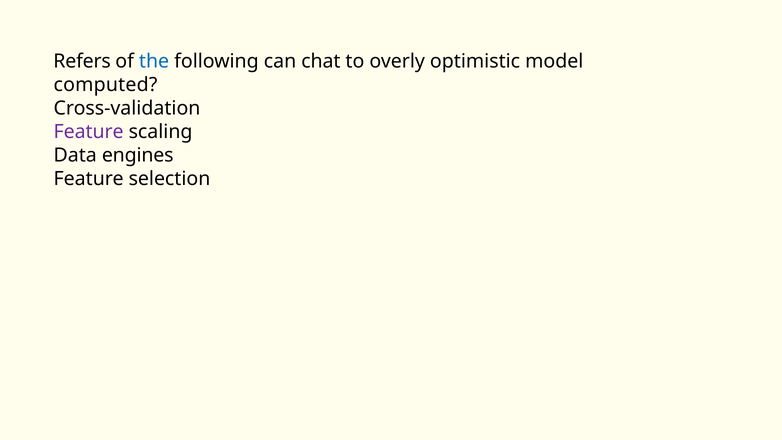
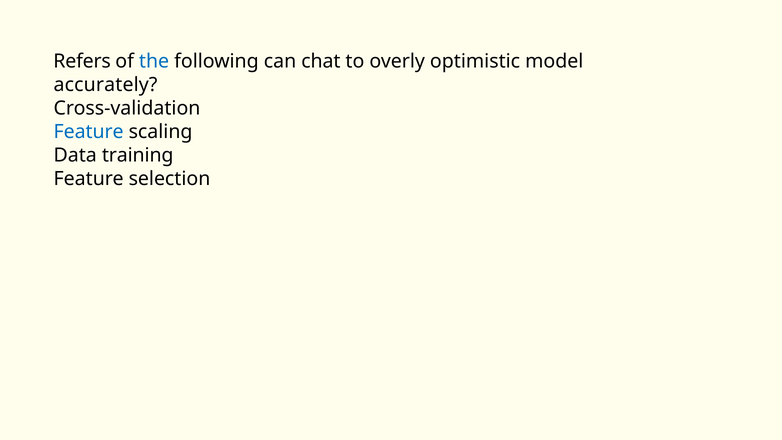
computed: computed -> accurately (106, 85)
Feature colour: purple -> blue (89, 132)
engines: engines -> training (138, 155)
